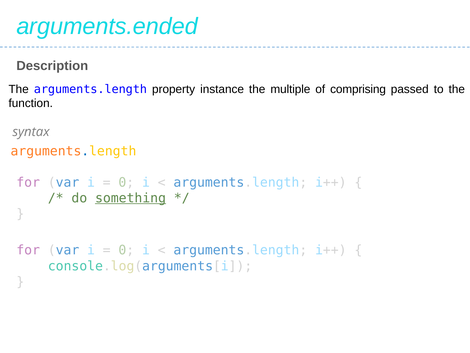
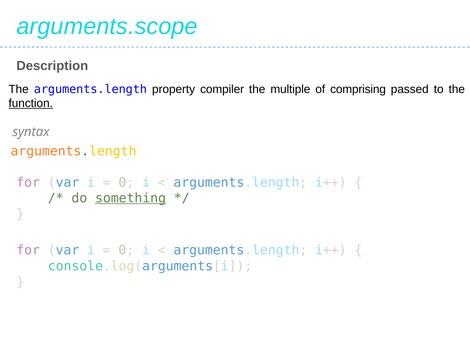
arguments.ended: arguments.ended -> arguments.scope (107, 26)
instance: instance -> compiler (222, 89)
function underline: none -> present (31, 103)
